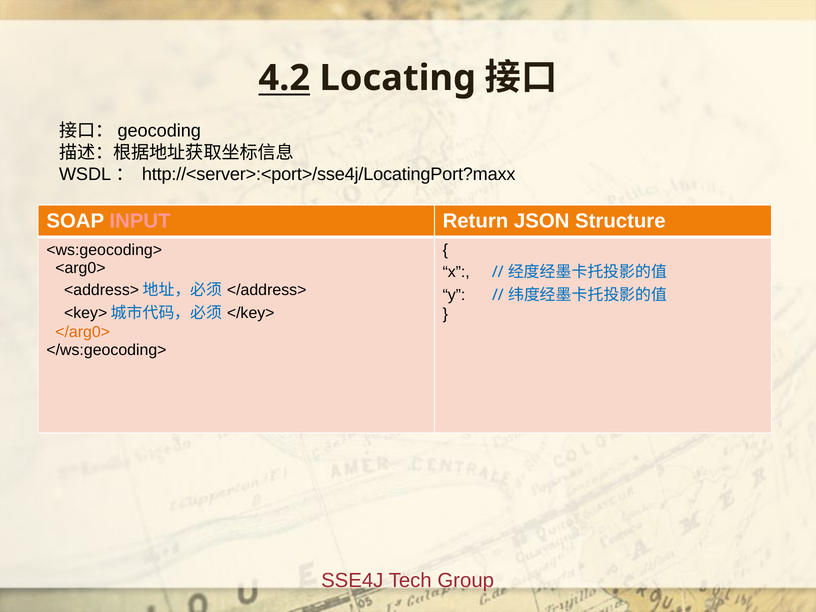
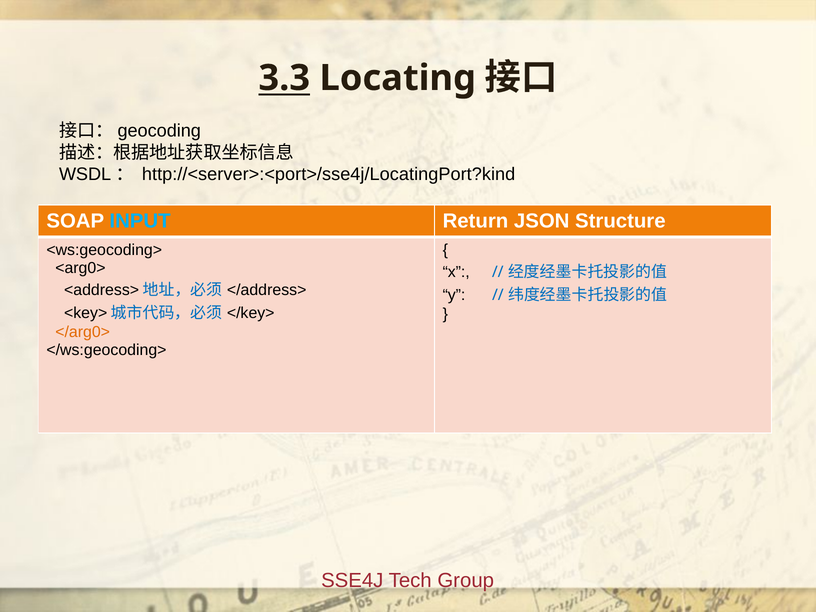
4.2: 4.2 -> 3.3 (284, 78)
http://<server>:<port>/sse4j/LocatingPort?maxx: http://<server>:<port>/sse4j/LocatingPort?maxx -> http://<server>:<port>/sse4j/LocatingPort?kind (329, 174)
INPUT colour: pink -> light blue (140, 221)
